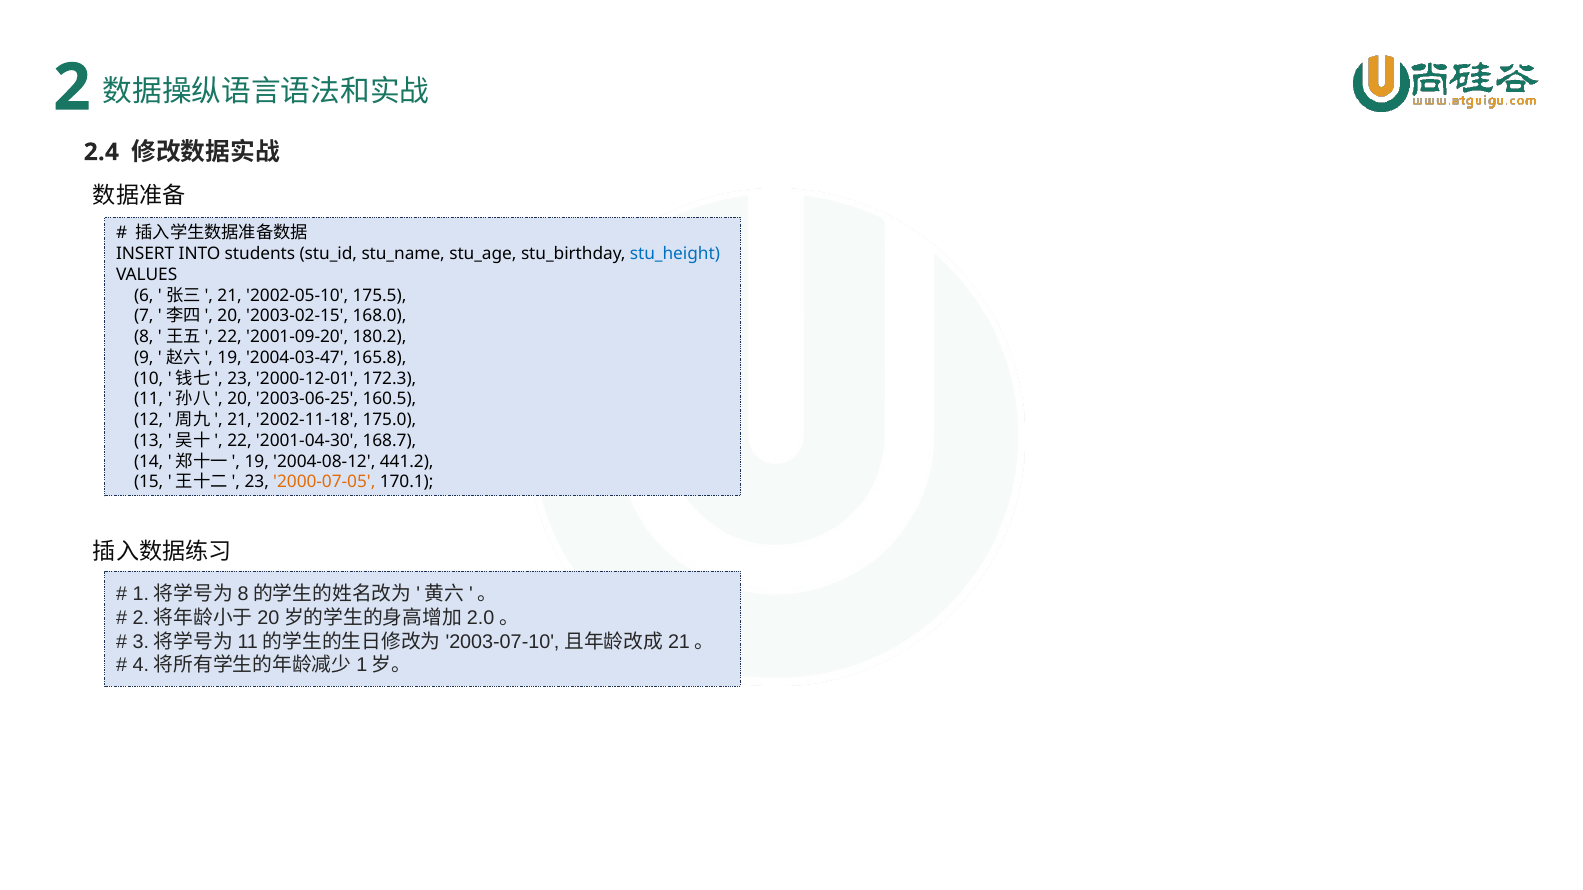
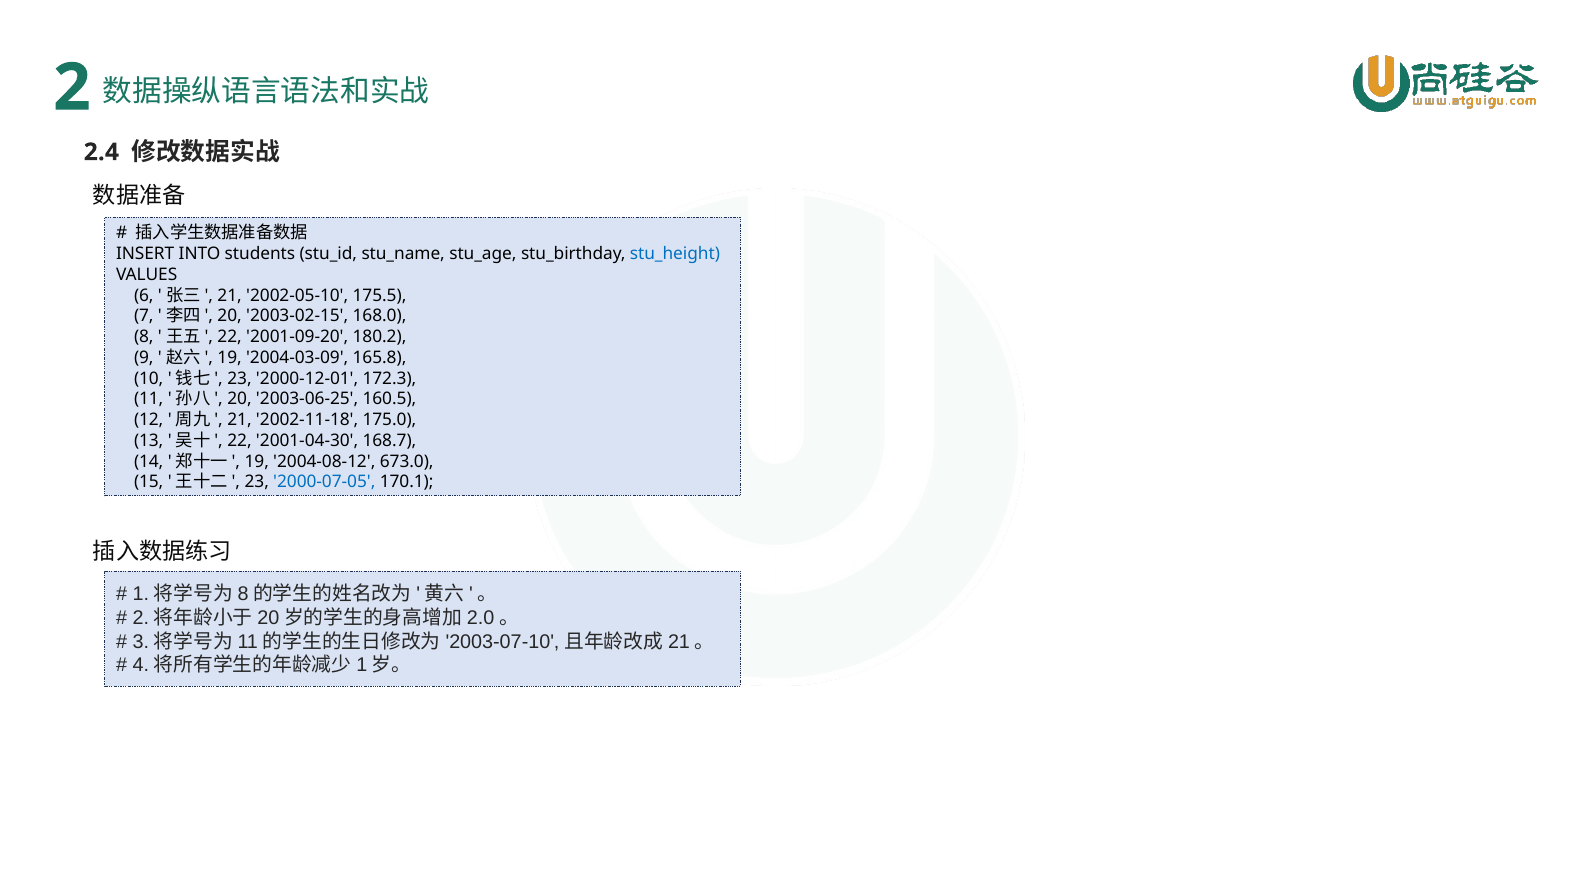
2004-03-47: 2004-03-47 -> 2004-03-09 (297, 358)
441.2: 441.2 -> 673.0 (407, 462)
2000-07-05 colour: orange -> blue (324, 482)
